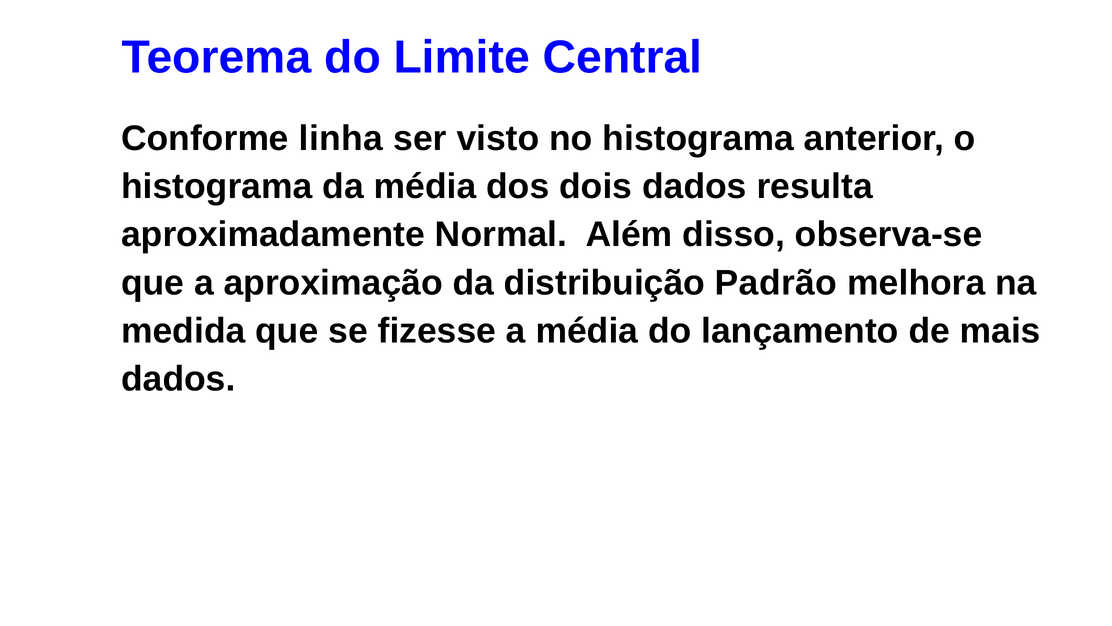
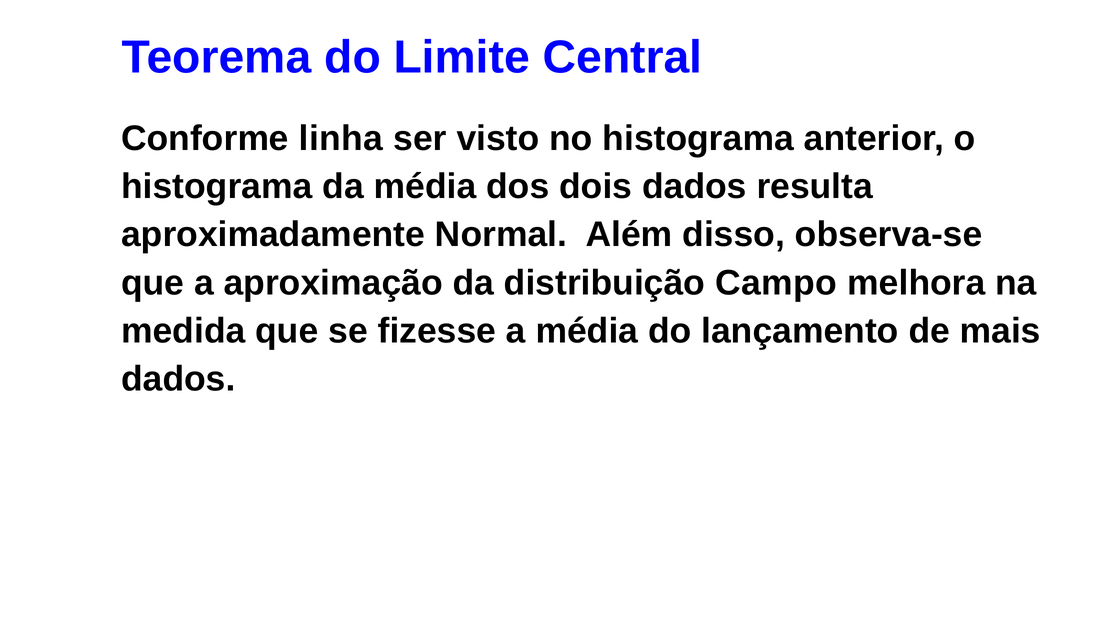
Padrão: Padrão -> Campo (776, 283)
